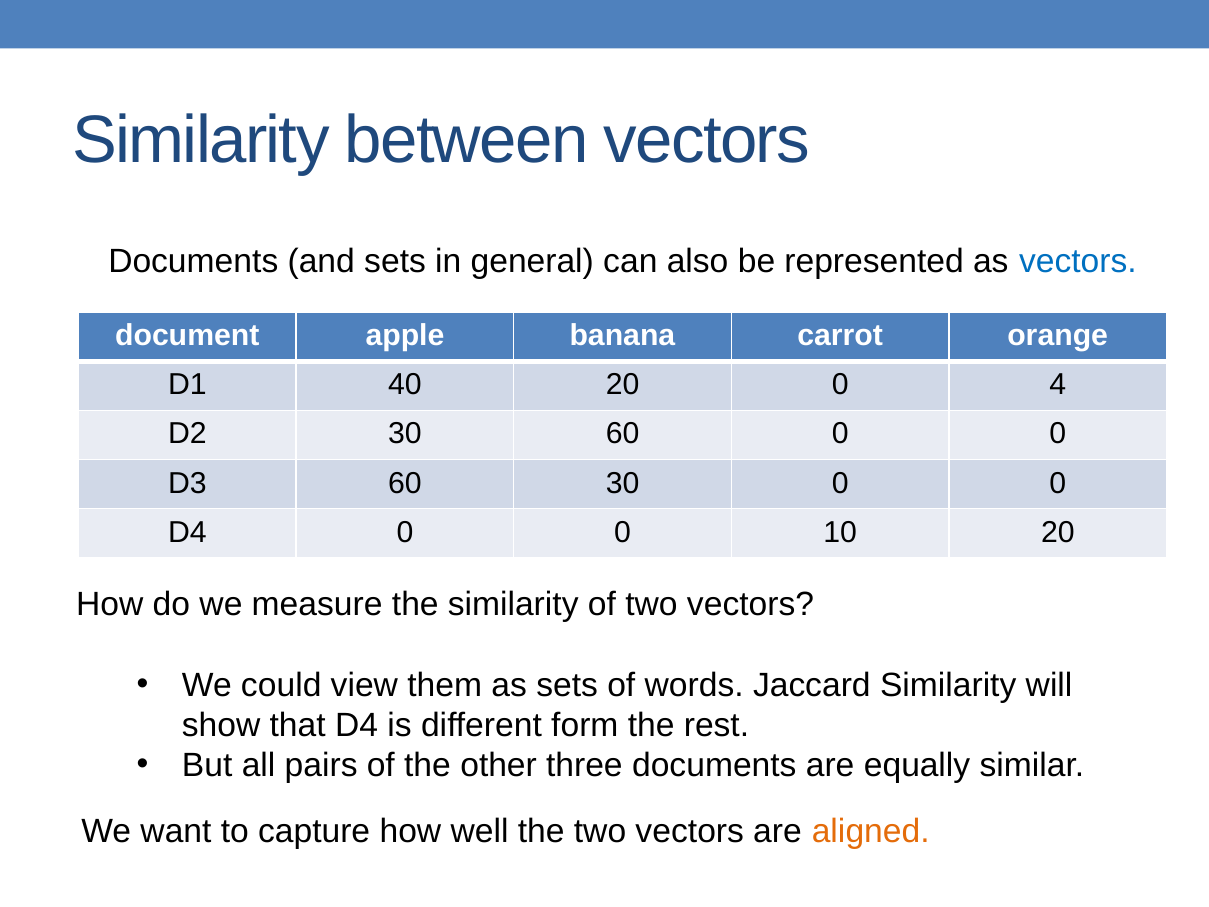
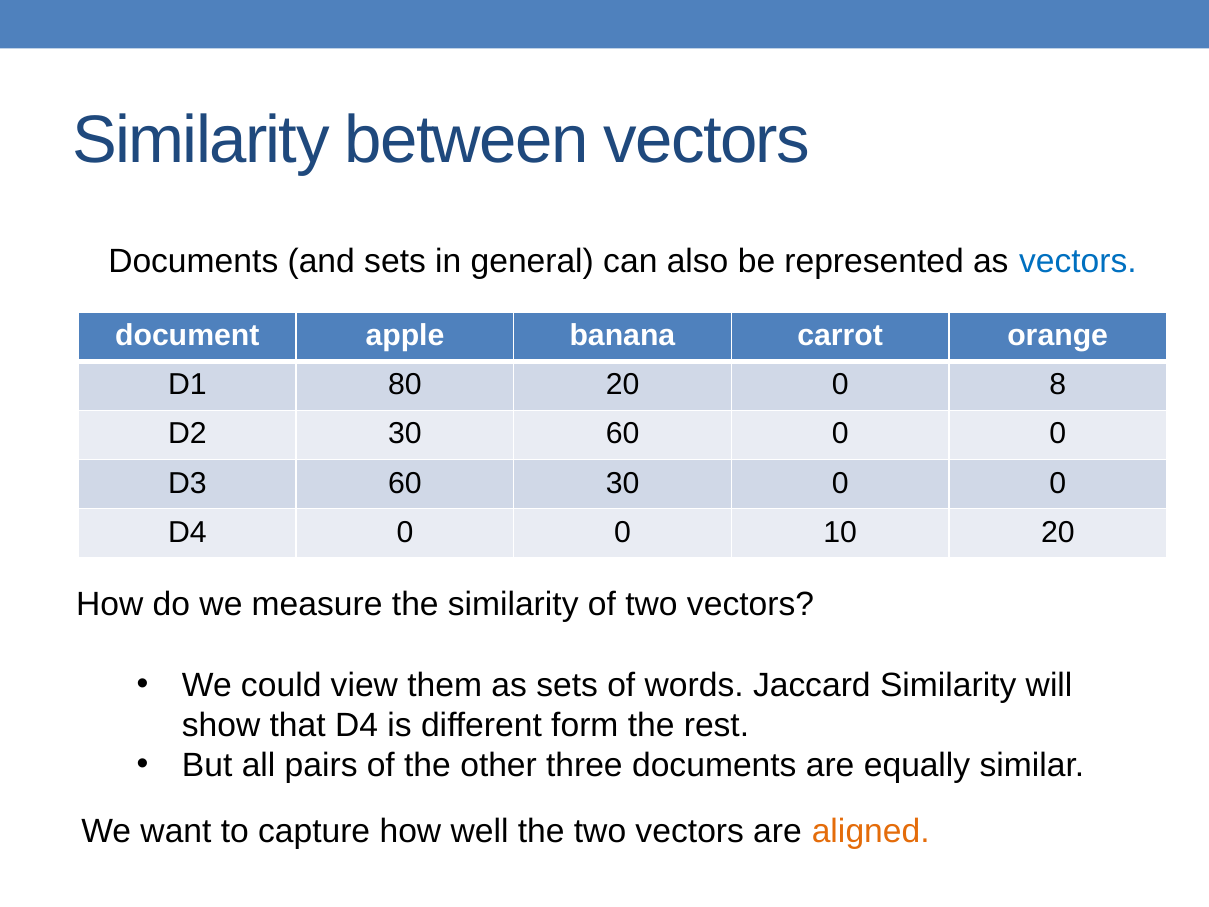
40: 40 -> 80 (405, 385)
4: 4 -> 8 (1058, 385)
